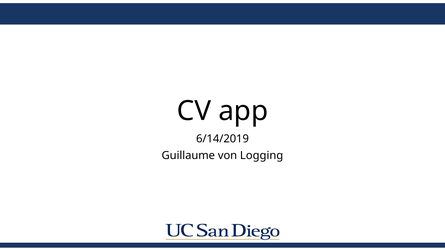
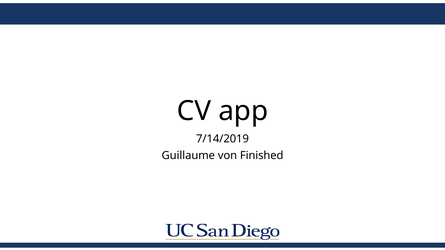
6/14/2019: 6/14/2019 -> 7/14/2019 (222, 139)
Logging: Logging -> Finished (262, 156)
